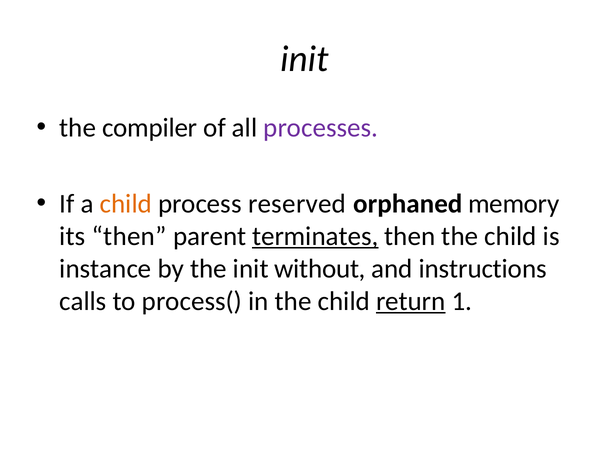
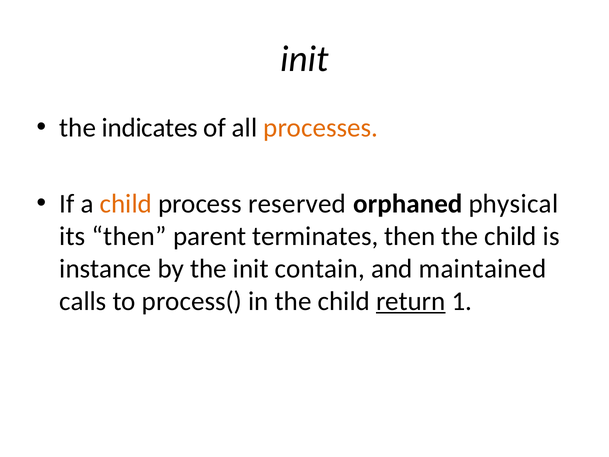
compiler: compiler -> indicates (150, 128)
processes colour: purple -> orange (321, 128)
memory: memory -> physical (513, 204)
terminates underline: present -> none (315, 236)
without: without -> contain (320, 269)
instructions: instructions -> maintained (483, 269)
